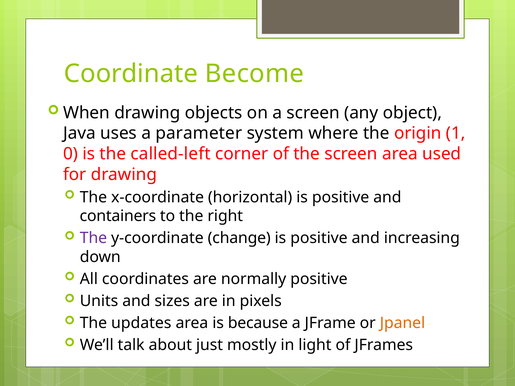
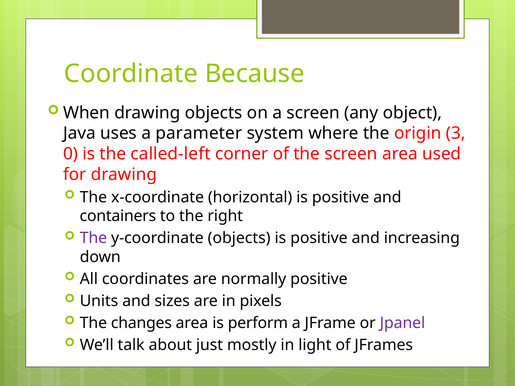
Become: Become -> Because (255, 74)
1: 1 -> 3 (456, 133)
y-coordinate change: change -> objects (239, 238)
updates: updates -> changes (141, 323)
because: because -> perform (258, 323)
Jpanel colour: orange -> purple (402, 323)
